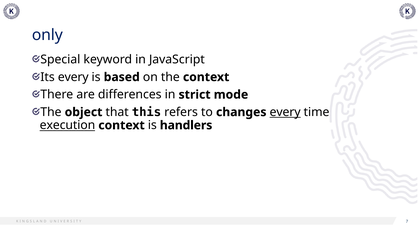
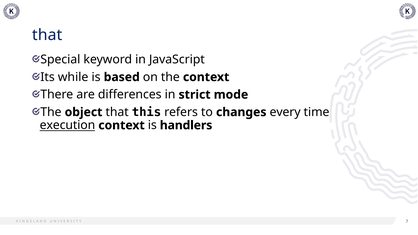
only: only -> that (47, 35)
Its every: every -> while (73, 77)
every underline: present -> none (285, 112)
